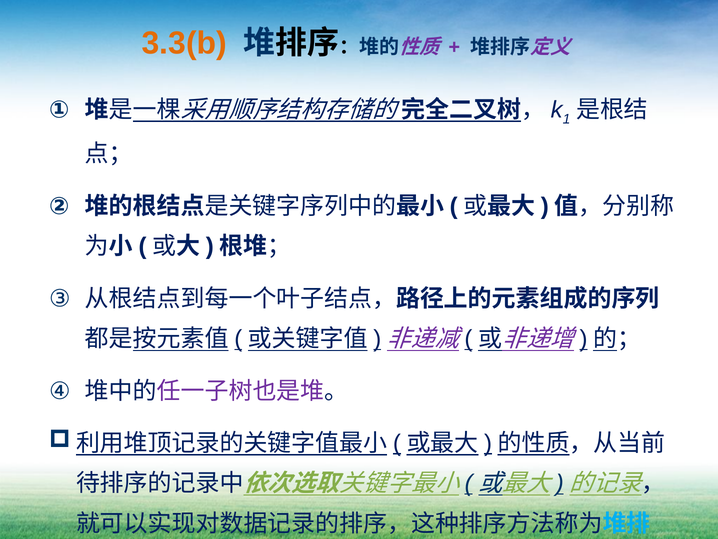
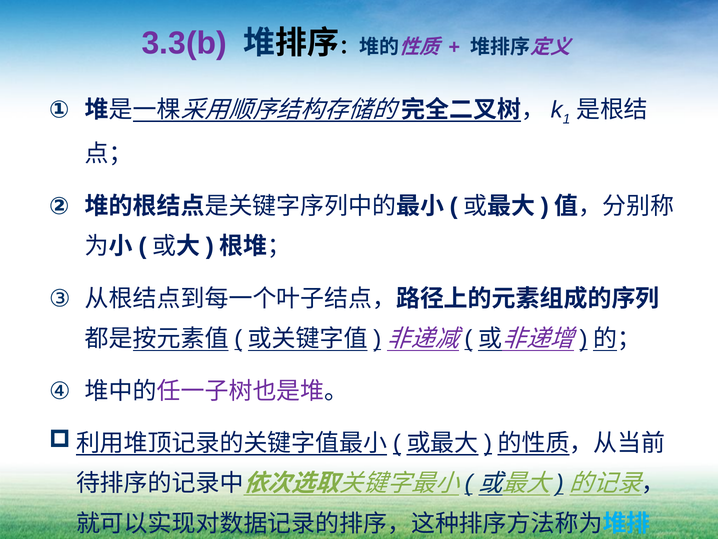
3.3(b colour: orange -> purple (184, 43)
